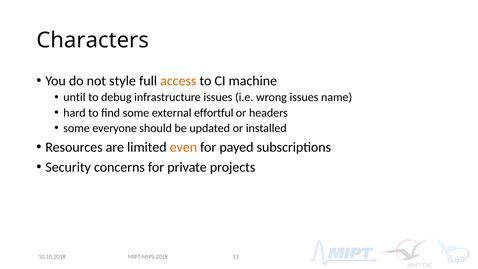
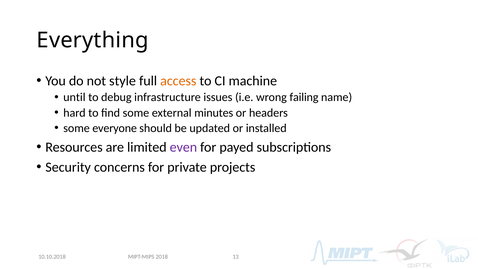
Characters: Characters -> Everything (93, 40)
wrong issues: issues -> failing (304, 97)
effortful: effortful -> minutes (214, 113)
even colour: orange -> purple (183, 147)
